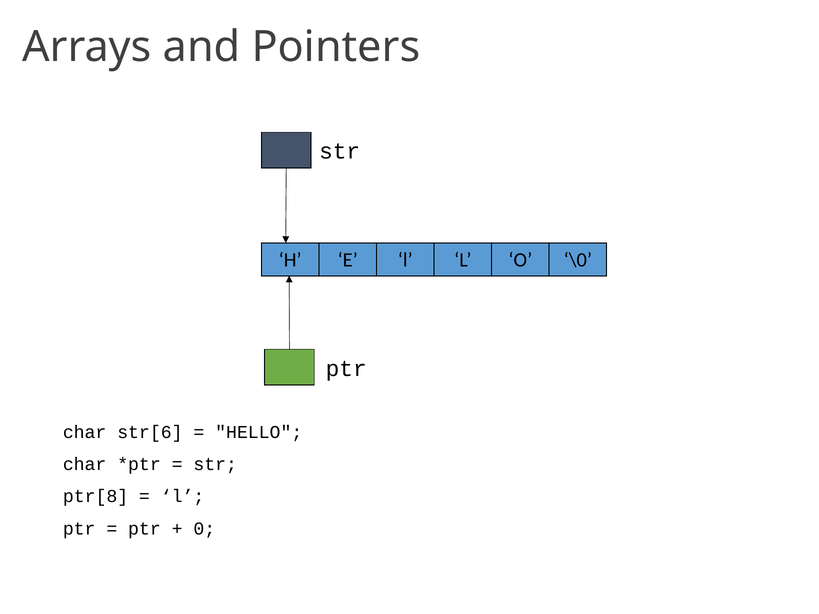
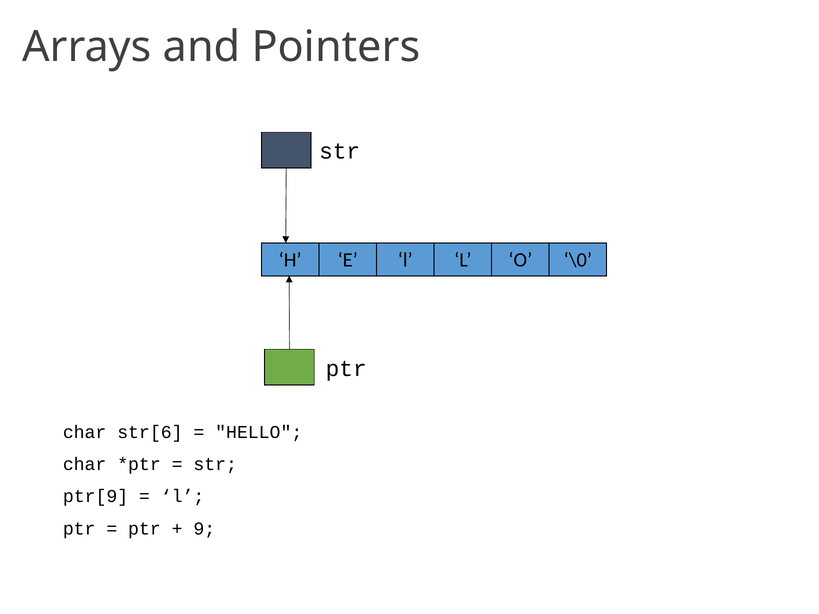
ptr[8: ptr[8 -> ptr[9 (96, 497)
0: 0 -> 9 (204, 529)
